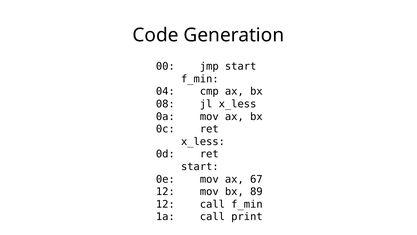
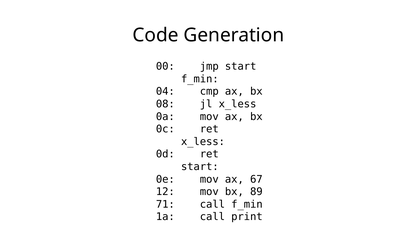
12: 12 -> 71 (165, 204)
